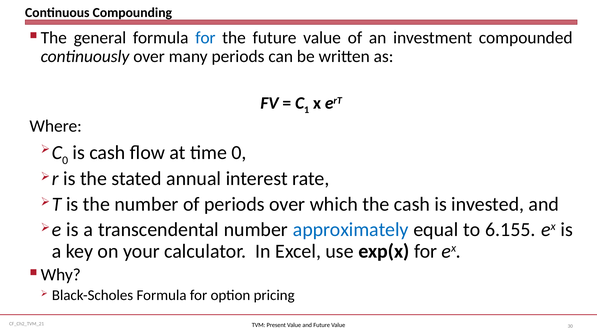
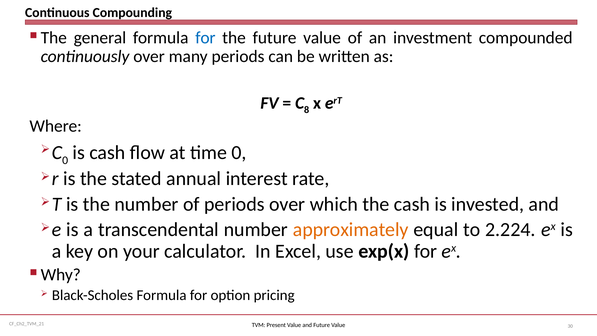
1: 1 -> 8 (307, 110)
approximately colour: blue -> orange (351, 229)
6.155: 6.155 -> 2.224 (510, 229)
